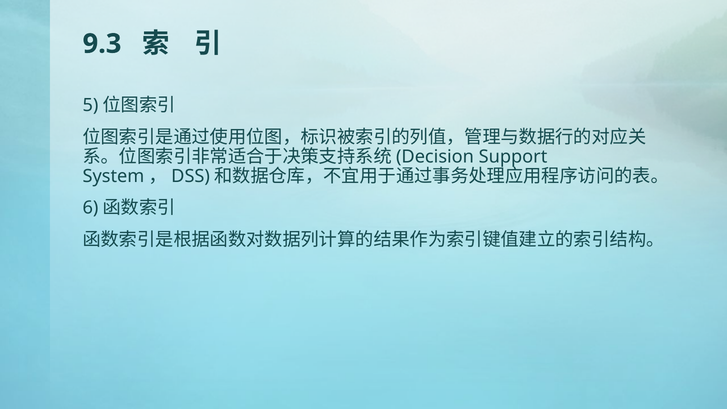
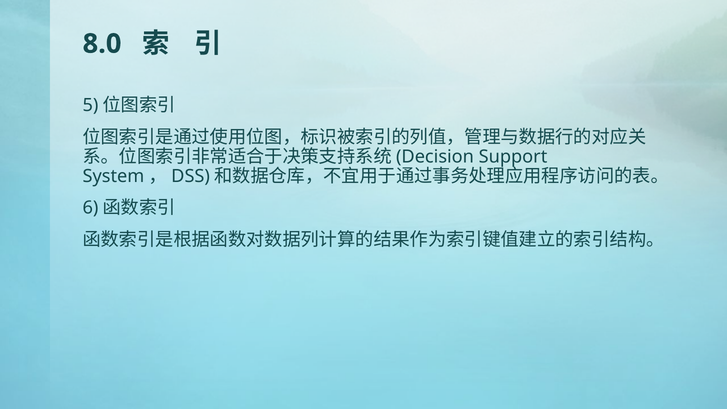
9.3: 9.3 -> 8.0 (102, 44)
